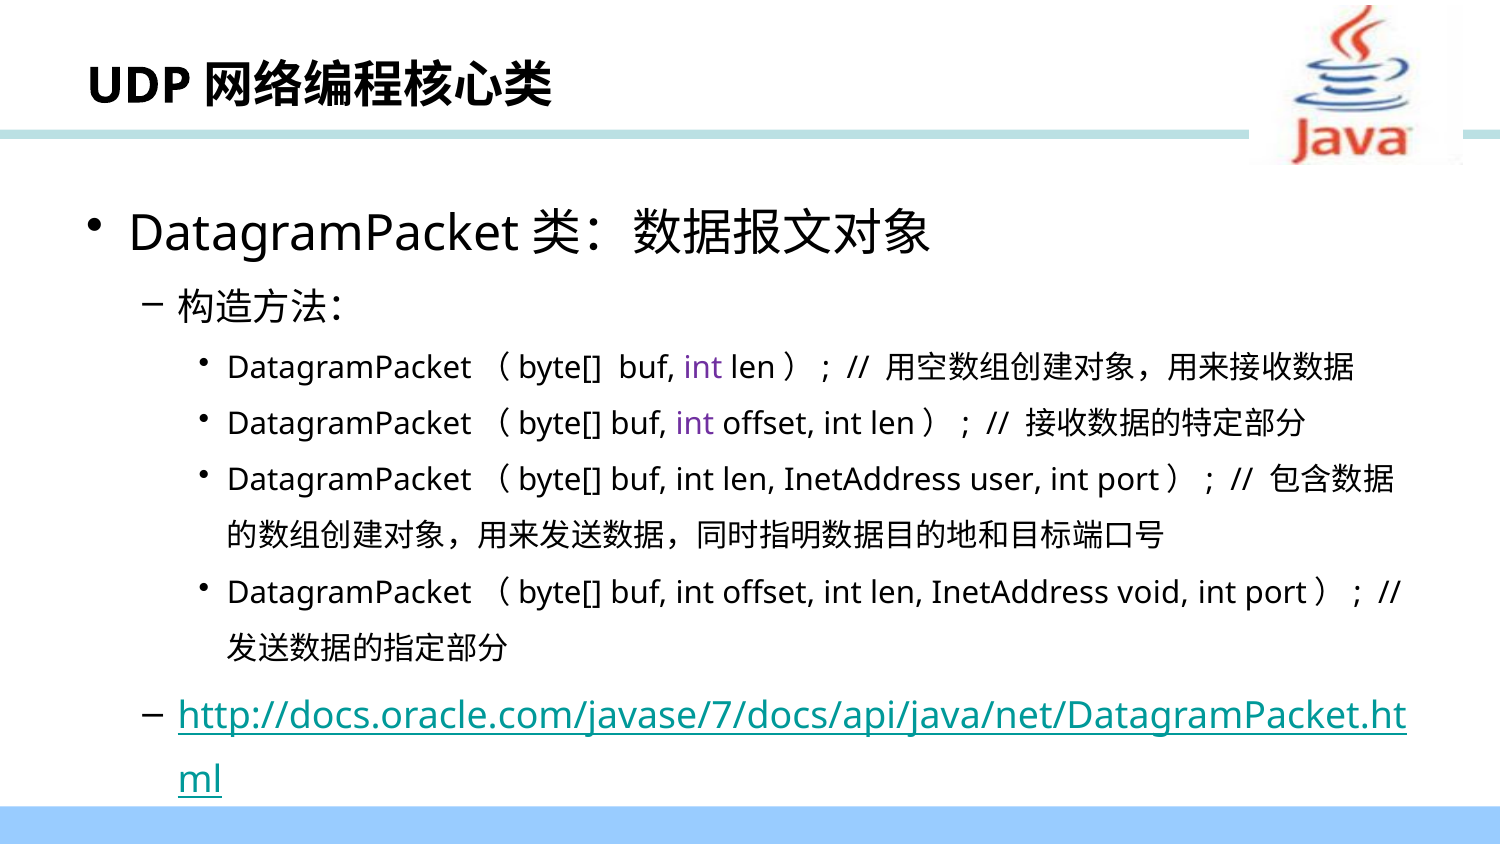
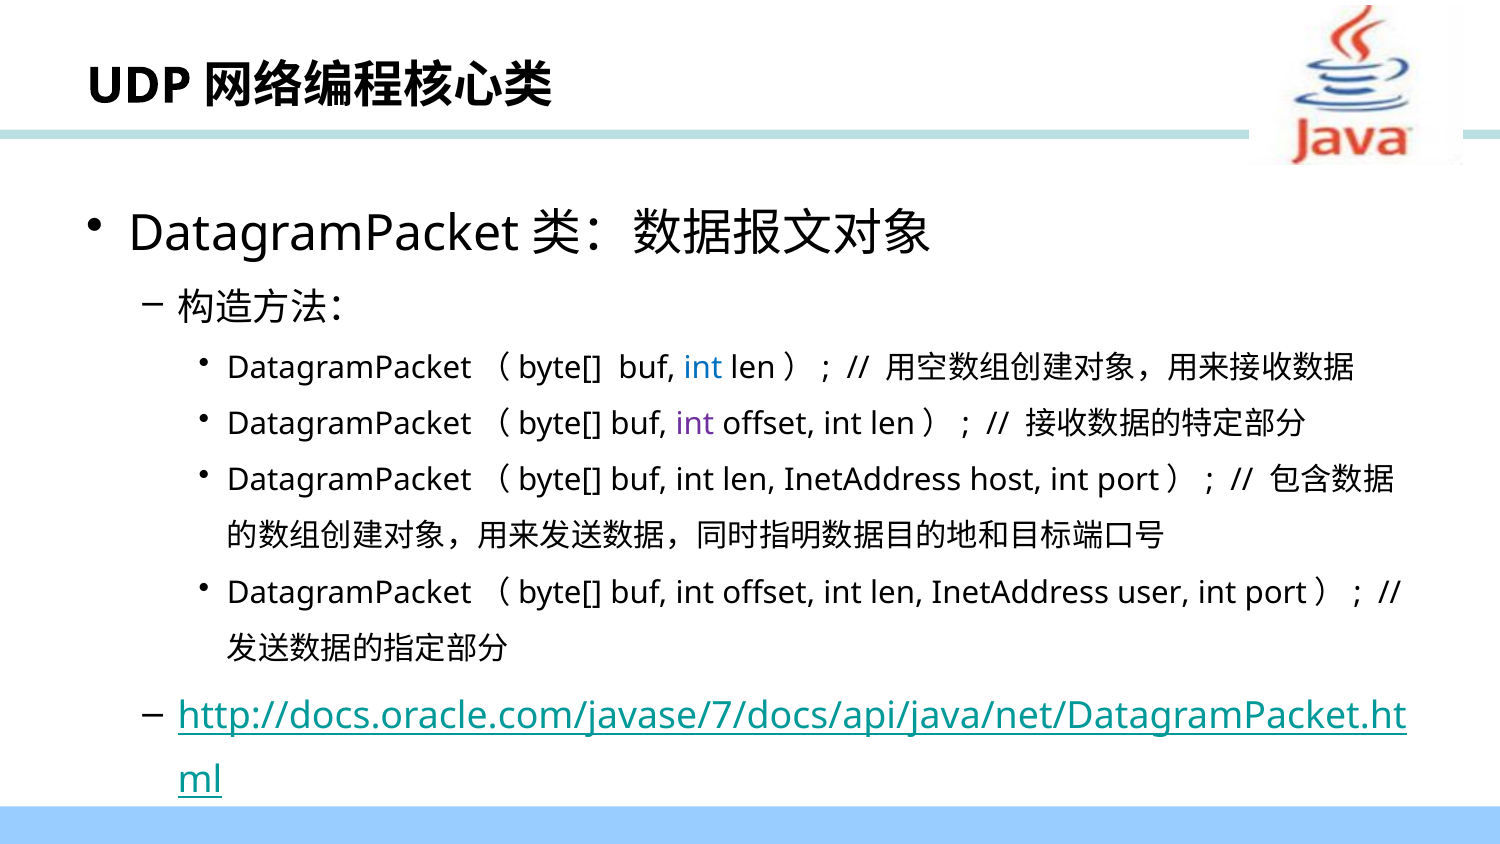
int colour: purple -> blue (703, 368)
user: user -> host (1006, 480)
void: void -> user (1153, 593)
